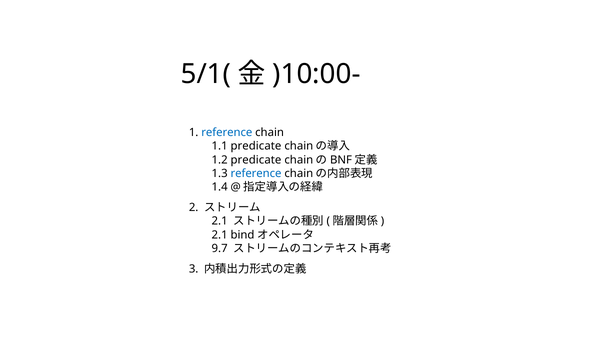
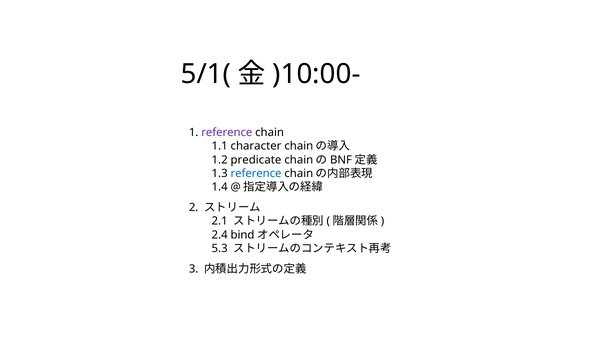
reference colour: blue -> purple (227, 132)
1.1 predicate: predicate -> character (256, 146)
2.1: 2.1 -> 2.4 (220, 235)
9.7: 9.7 -> 5.3 (220, 248)
